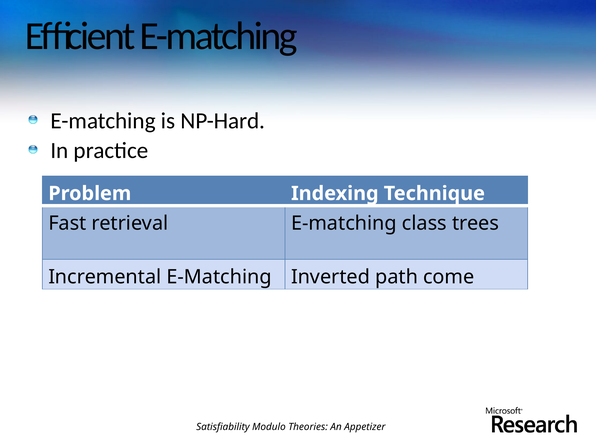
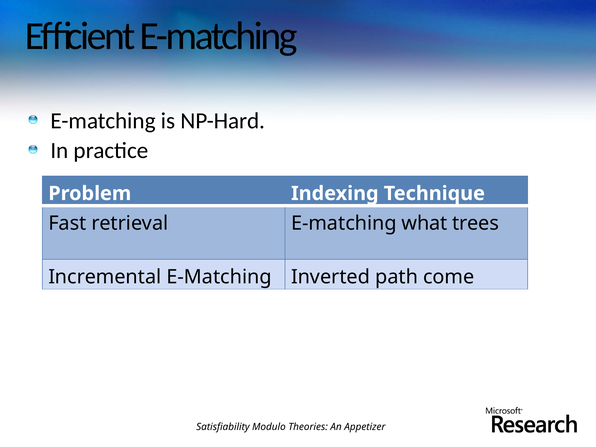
class: class -> what (424, 223)
